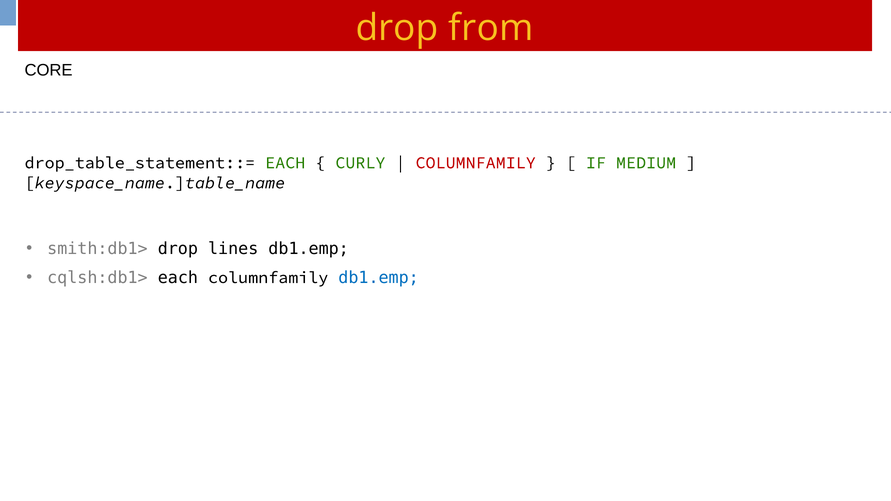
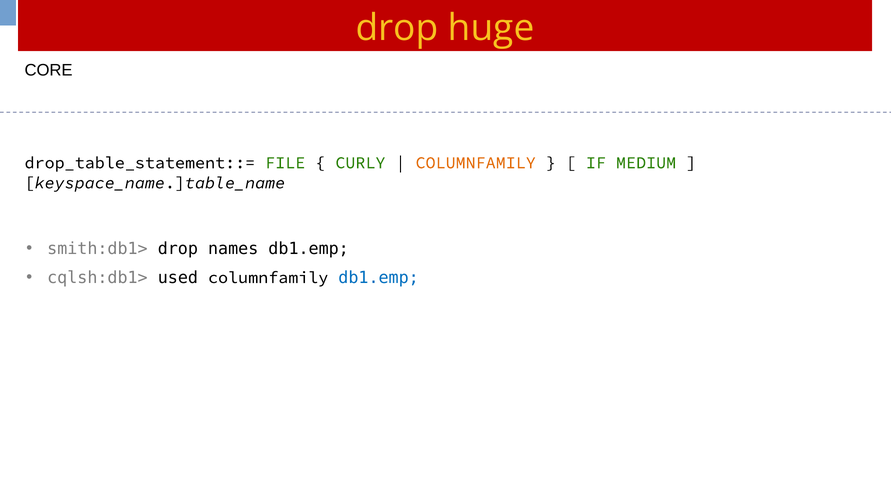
from: from -> huge (491, 28)
drop_table_statement::= EACH: EACH -> FILE (285, 163)
COLUMNFAMILY colour: red -> orange (476, 163)
lines: lines -> names (233, 249)
cqlsh:db1> each: each -> used (178, 278)
